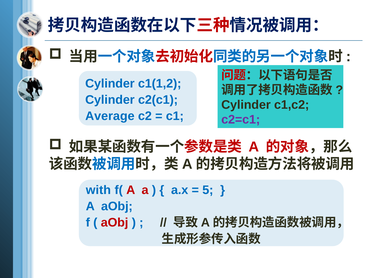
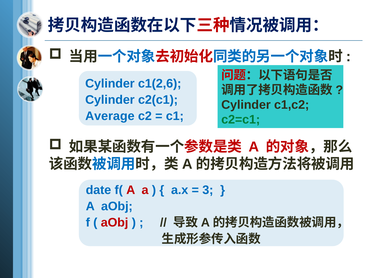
c1(1,2: c1(1,2 -> c1(2,6 (160, 84)
c2=c1 colour: purple -> green (241, 120)
with: with -> date (98, 190)
5: 5 -> 3 (208, 190)
